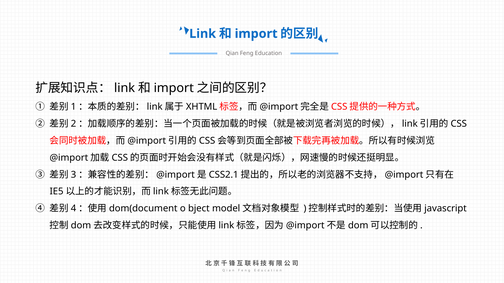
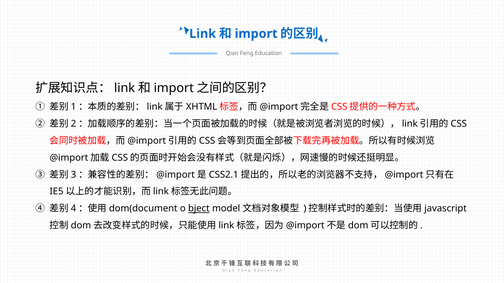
bject underline: none -> present (199, 209)
